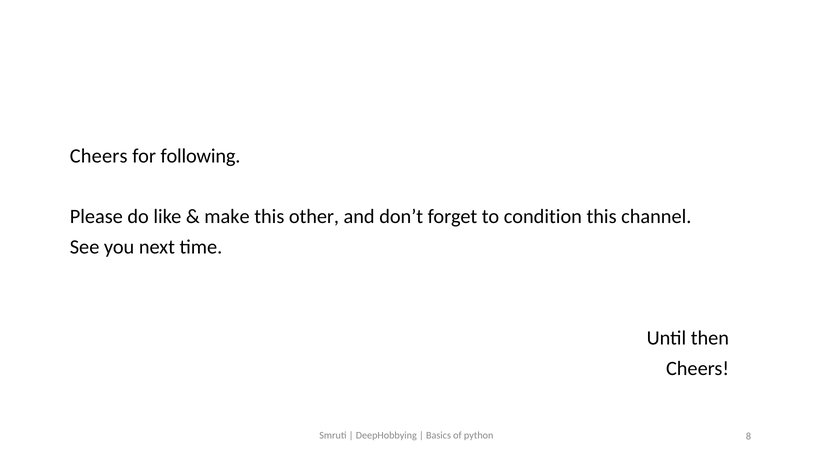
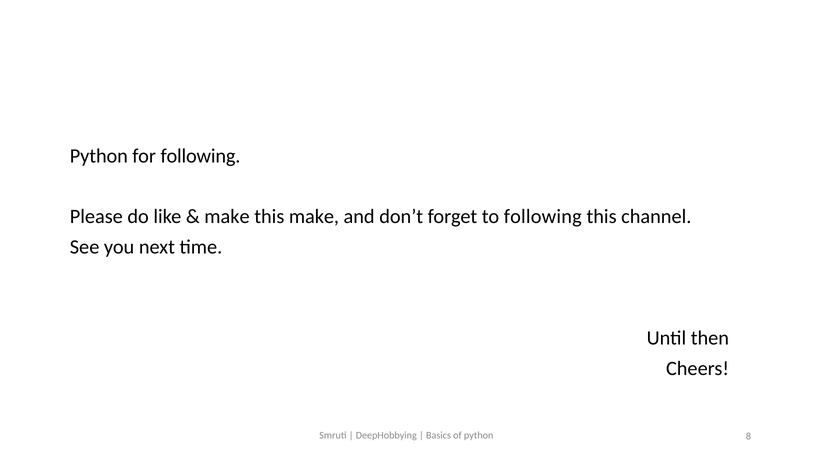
Cheers: Cheers -> Python (99, 156)
this other: other -> make (314, 217)
to condition: condition -> following (543, 217)
